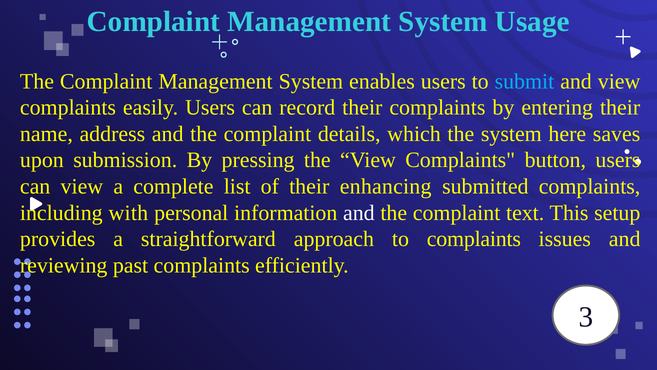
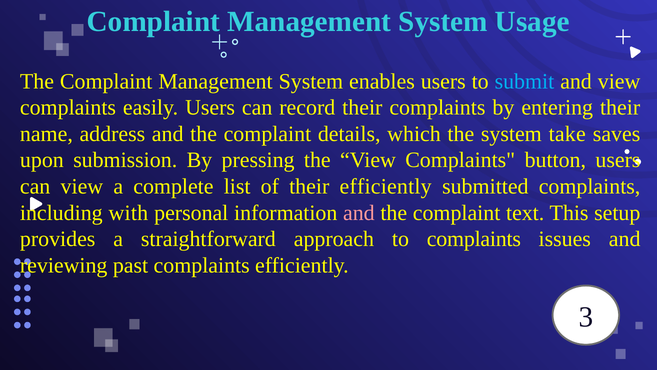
here: here -> take (567, 134)
their enhancing: enhancing -> efficiently (386, 186)
and colour: white -> pink (359, 213)
